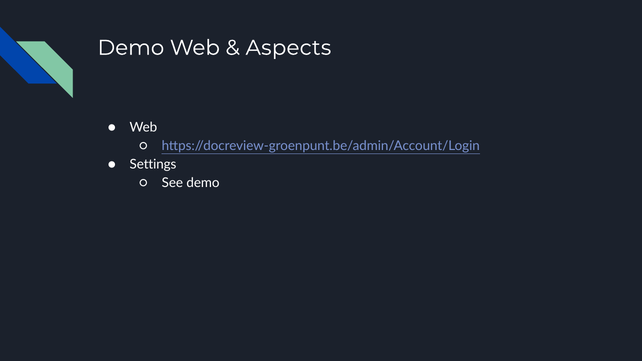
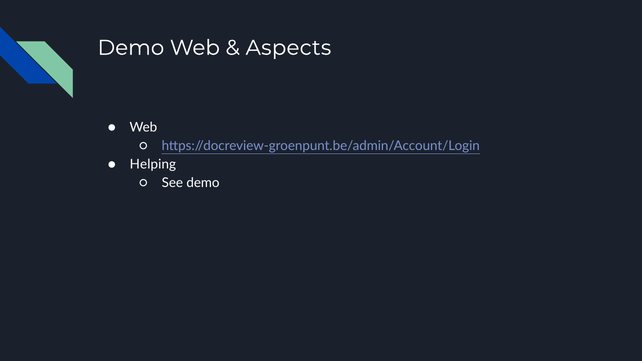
Settings: Settings -> Helping (153, 165)
